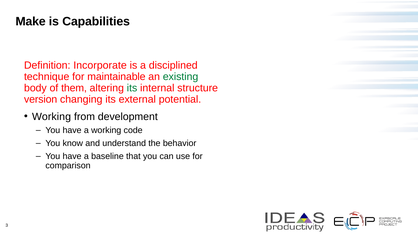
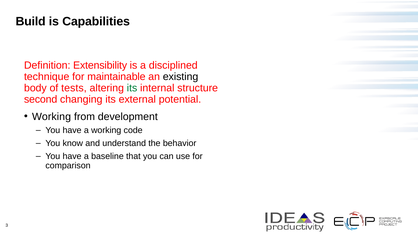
Make: Make -> Build (31, 22)
Incorporate: Incorporate -> Extensibility (100, 65)
existing colour: green -> black (181, 77)
them: them -> tests (74, 88)
version: version -> second (41, 99)
